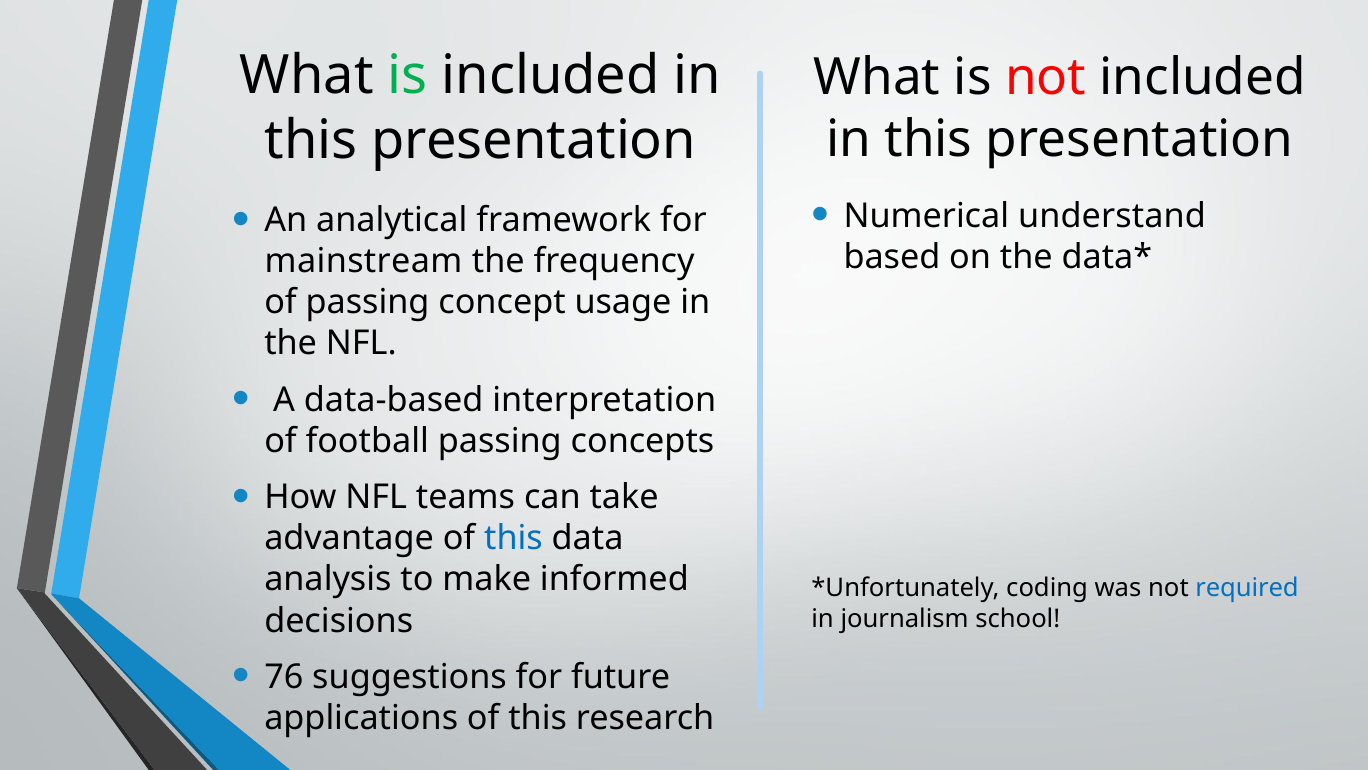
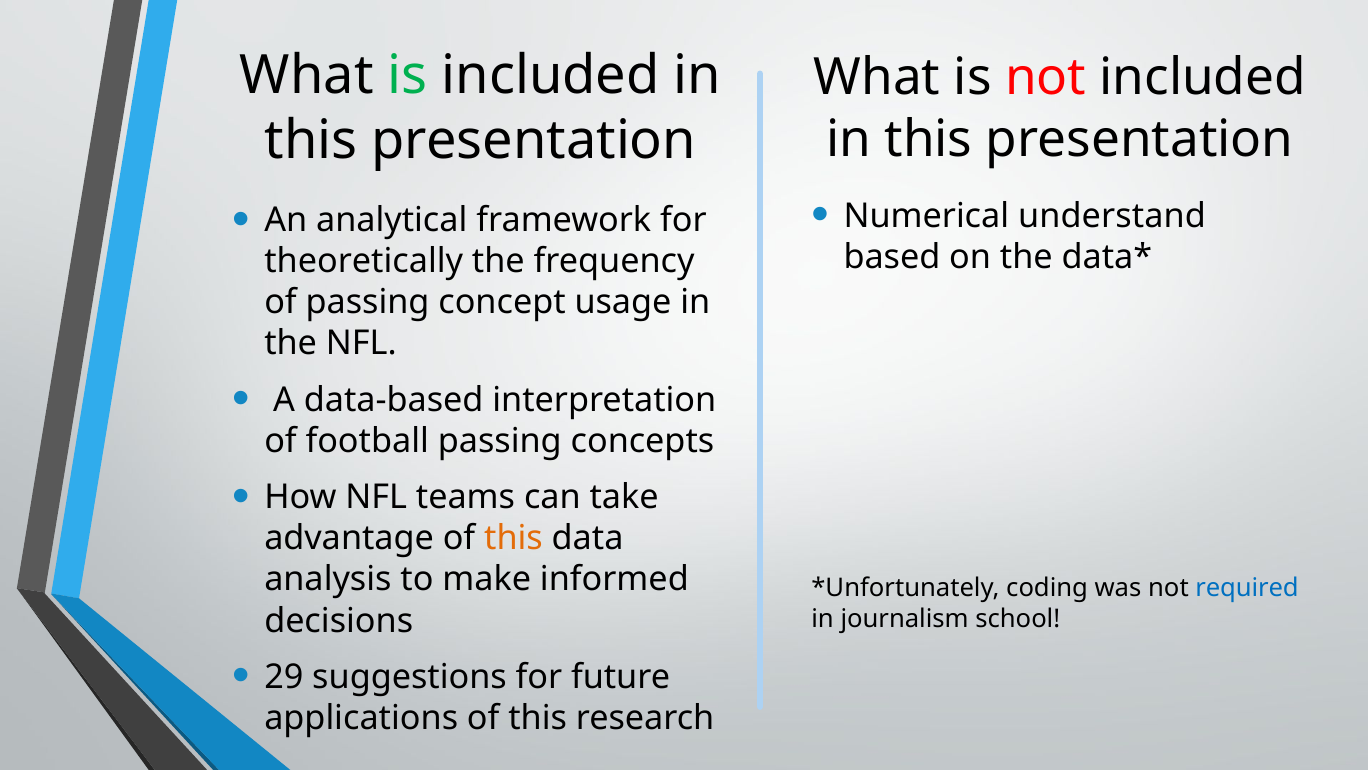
mainstream: mainstream -> theoretically (364, 261)
this colour: blue -> orange (514, 538)
76: 76 -> 29 (284, 677)
